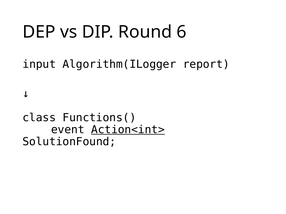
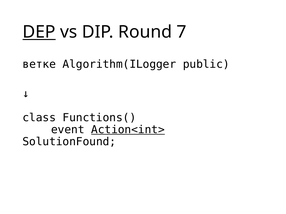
DEP underline: none -> present (39, 32)
6: 6 -> 7 (182, 32)
input: input -> ветке (39, 64)
report: report -> public (206, 64)
